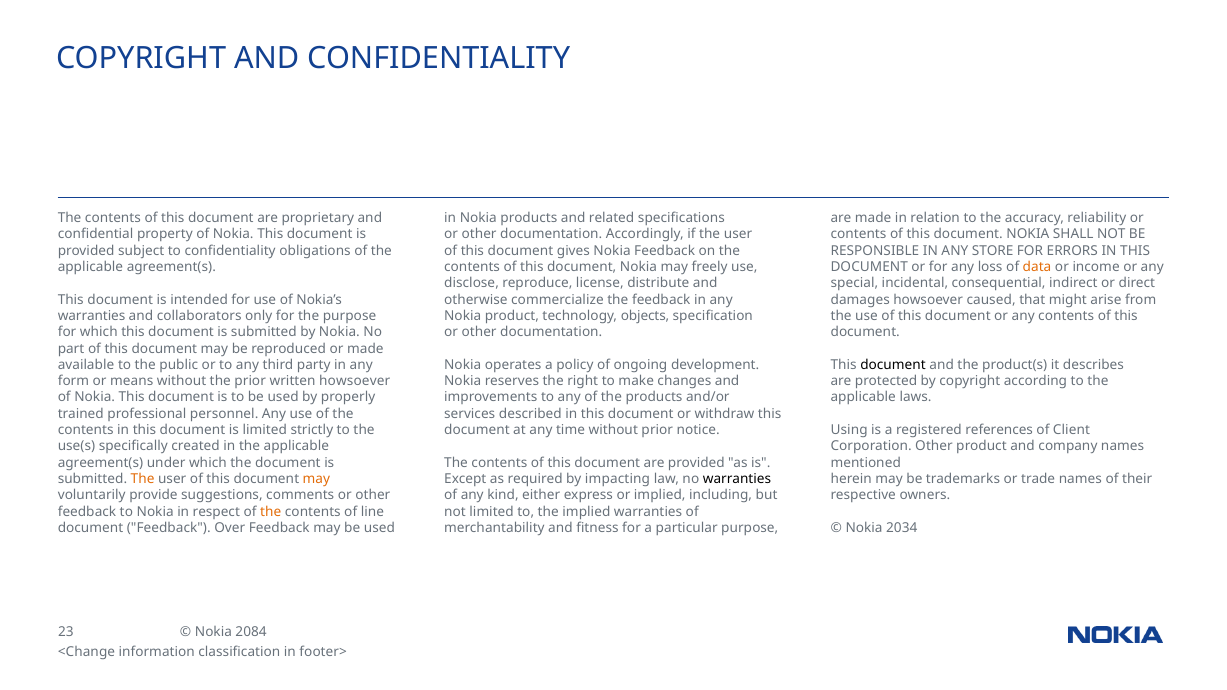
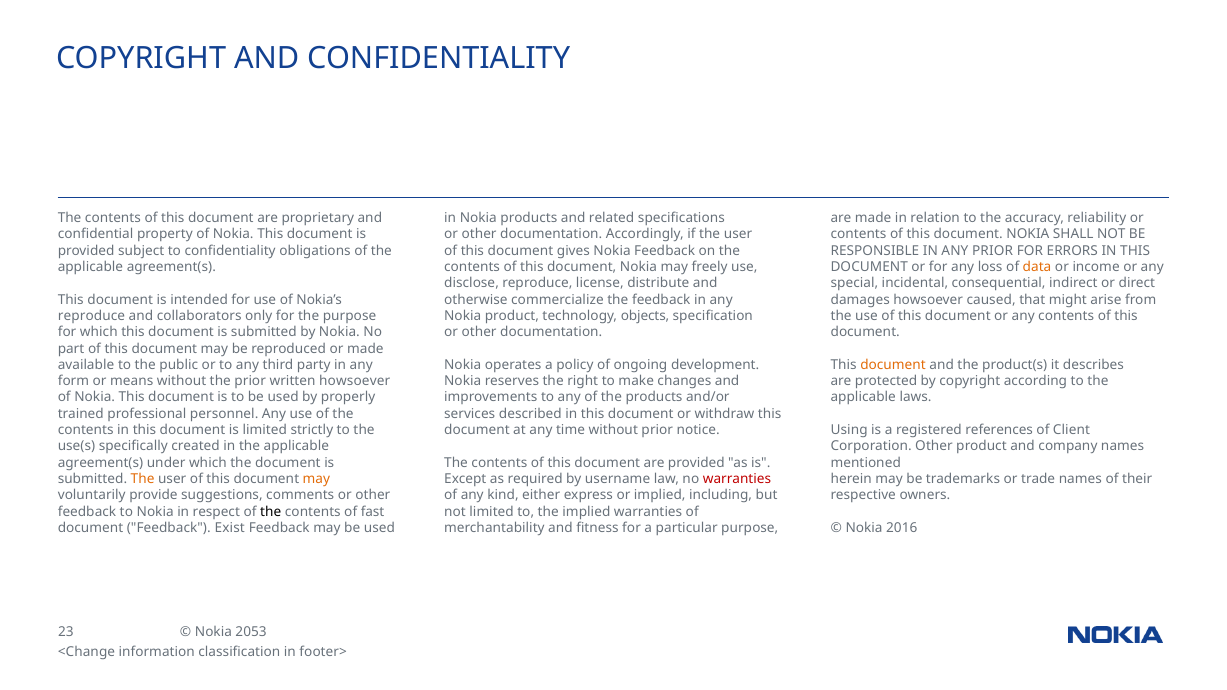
ANY STORE: STORE -> PRIOR (993, 251)
warranties: warranties -> reproduce (91, 316)
document colour: black -> orange (893, 365)
impacting: impacting -> username (618, 479)
warranties colour: black -> red (737, 479)
the colour: orange -> black (271, 512)
line: line -> fast (373, 512)
Over: Over -> Exist (230, 528)
2034: 2034 -> 2016 (902, 528)
2084: 2084 -> 2053 (251, 632)
